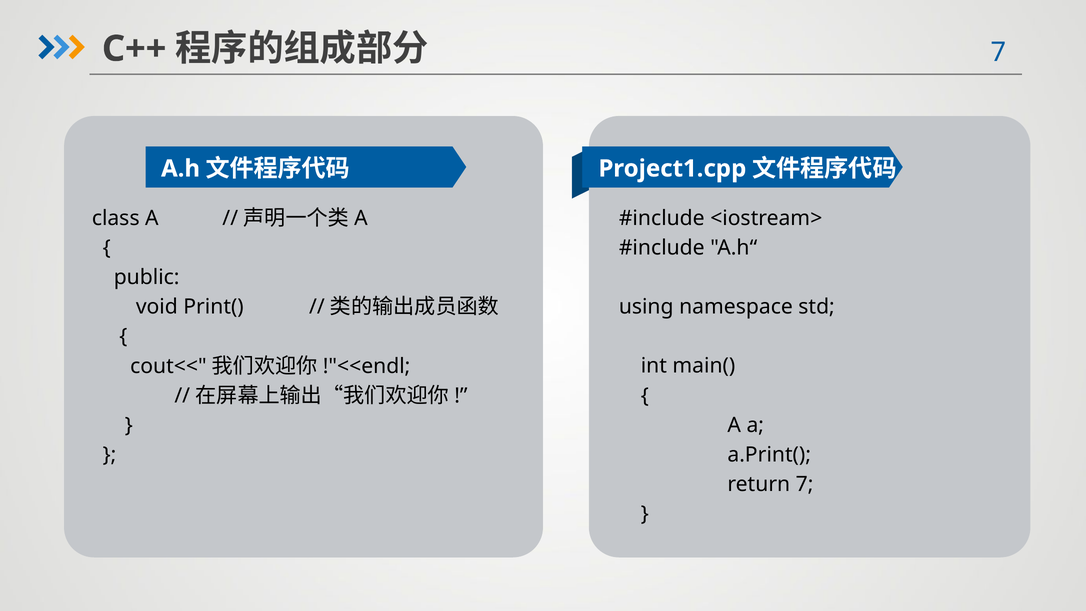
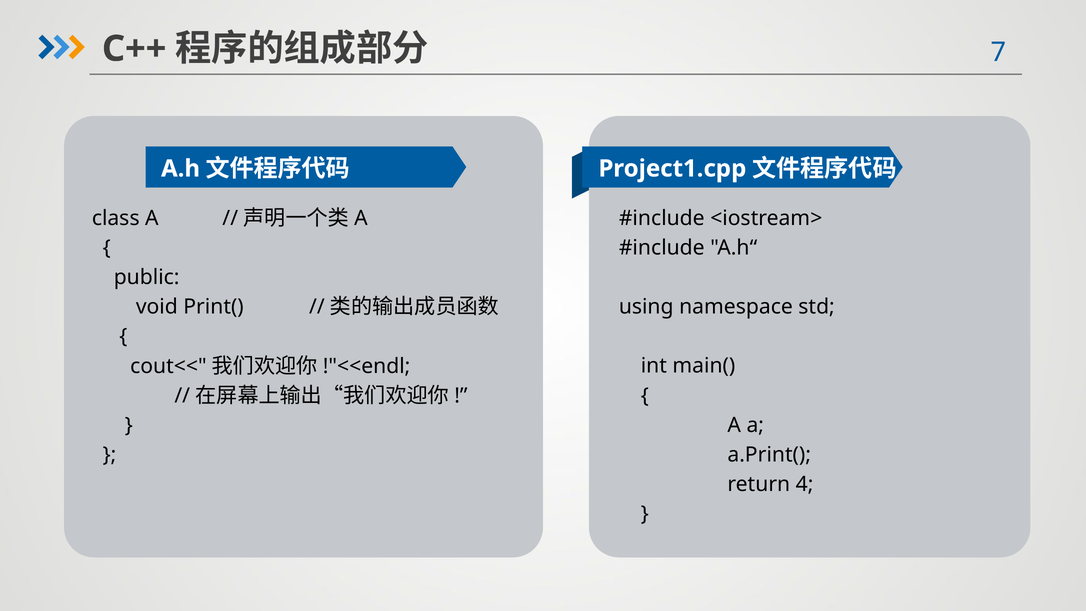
return 7: 7 -> 4 (805, 484)
